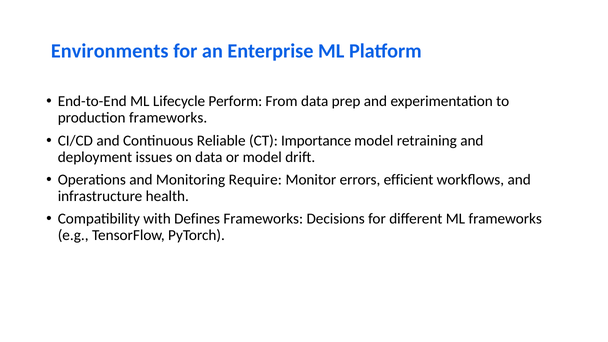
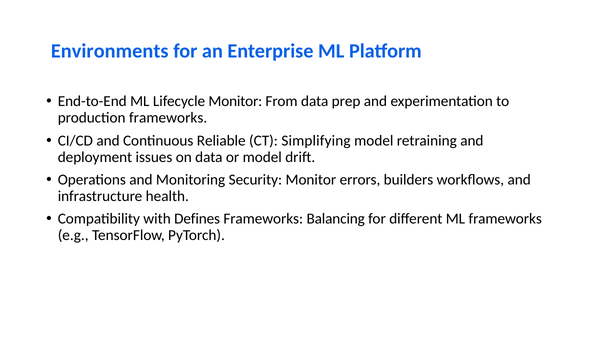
Lifecycle Perform: Perform -> Monitor (235, 101)
Importance: Importance -> Simplifying (316, 141)
Require: Require -> Security (255, 180)
efficient: efficient -> builders (408, 180)
Decisions: Decisions -> Balancing (336, 219)
